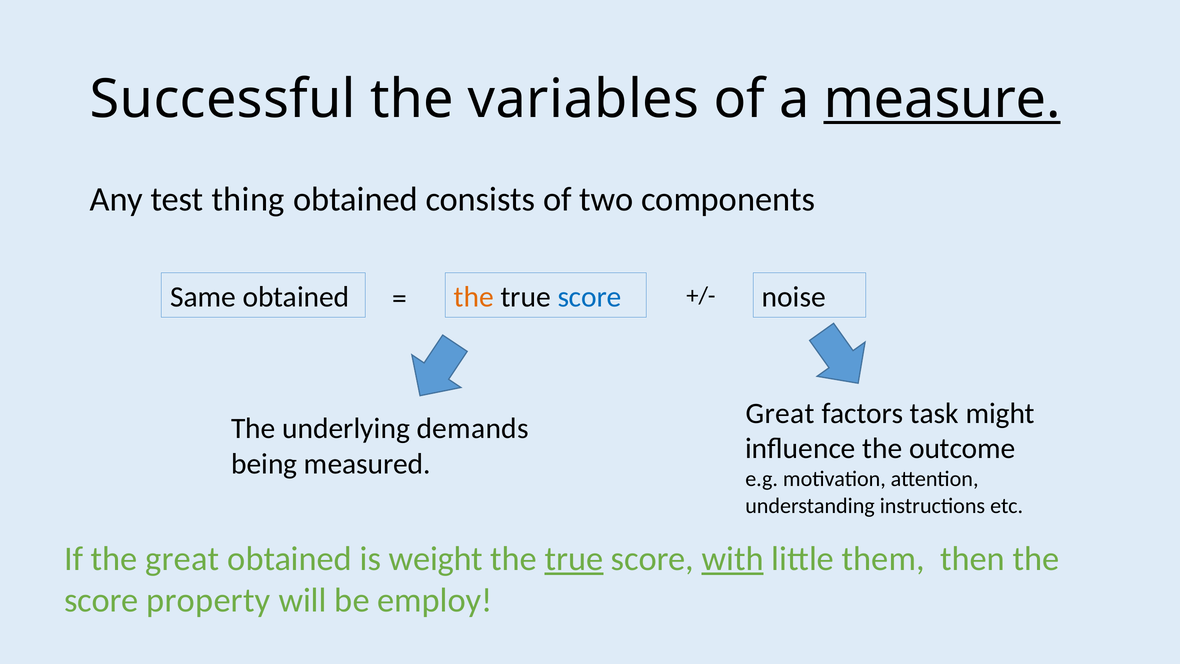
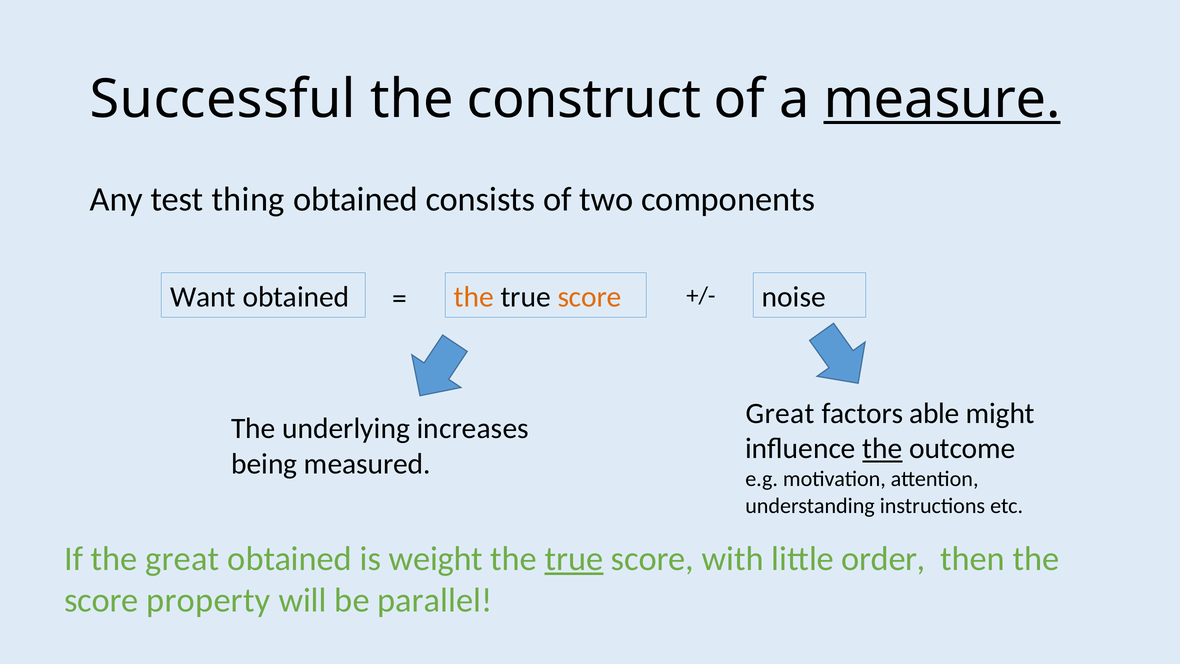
variables: variables -> construct (584, 99)
Same: Same -> Want (203, 297)
score colour: blue -> orange (590, 297)
task: task -> able (934, 413)
demands: demands -> increases (473, 428)
the underline: none -> present (882, 449)
with underline: present -> none (733, 559)
them: them -> order (883, 559)
employ: employ -> parallel (435, 600)
